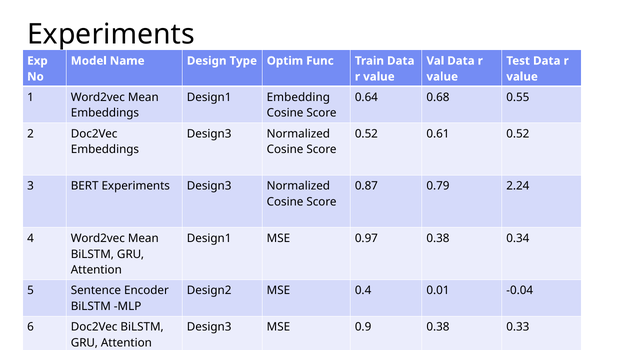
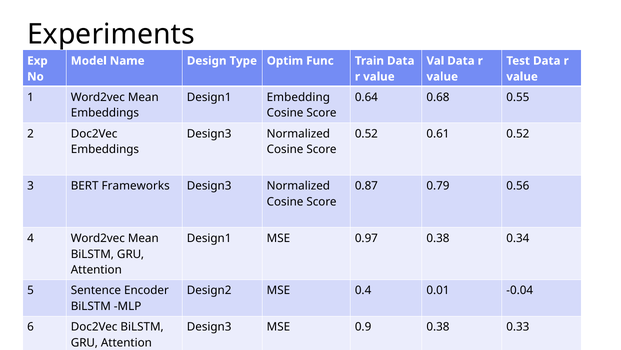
BERT Experiments: Experiments -> Frameworks (136, 186)
2.24: 2.24 -> 0.56 (518, 186)
